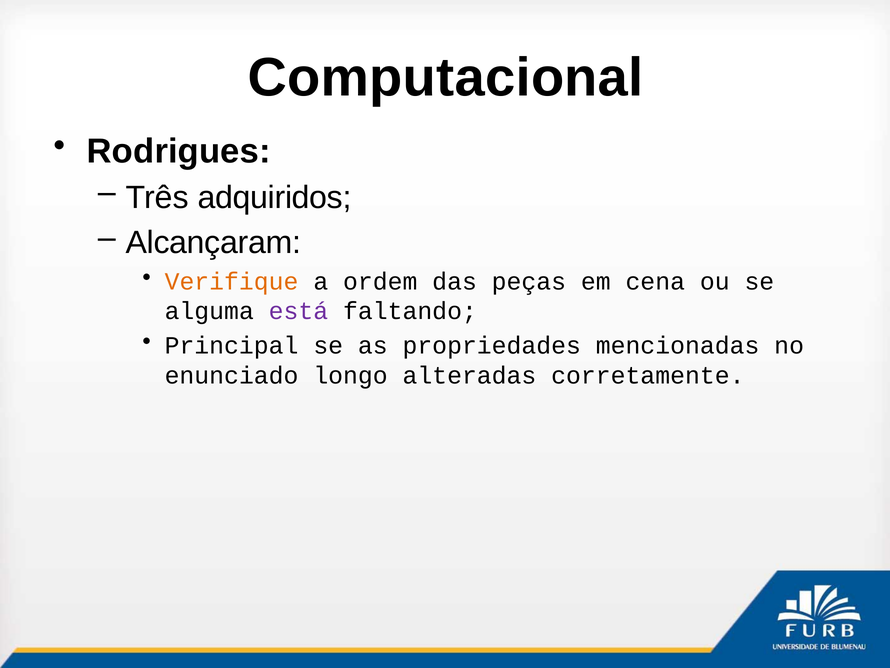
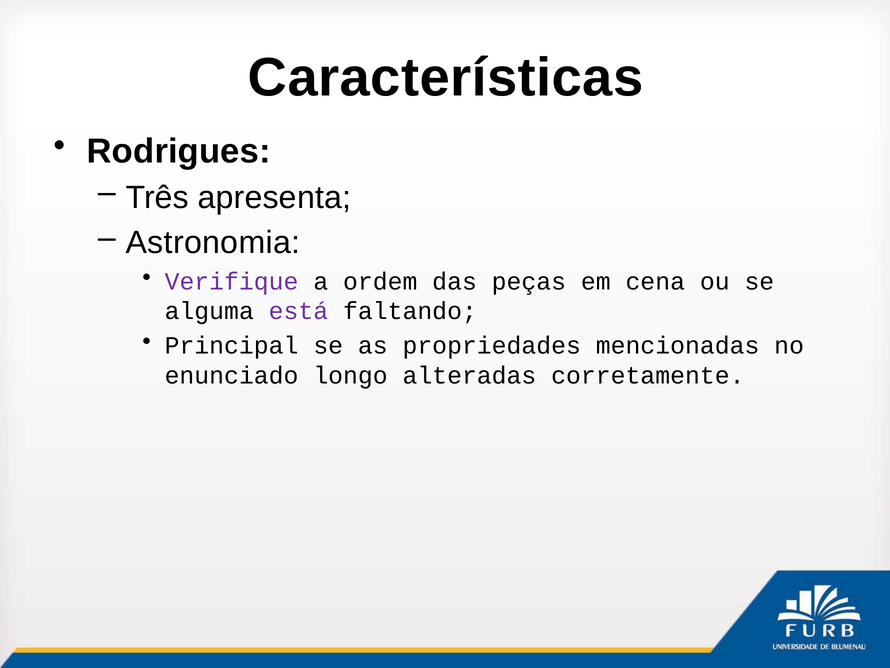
Computacional: Computacional -> Características (446, 78)
adquiridos: adquiridos -> apresenta (274, 197)
Alcançaram: Alcançaram -> Astronomia (213, 243)
Verifique colour: orange -> purple (232, 281)
